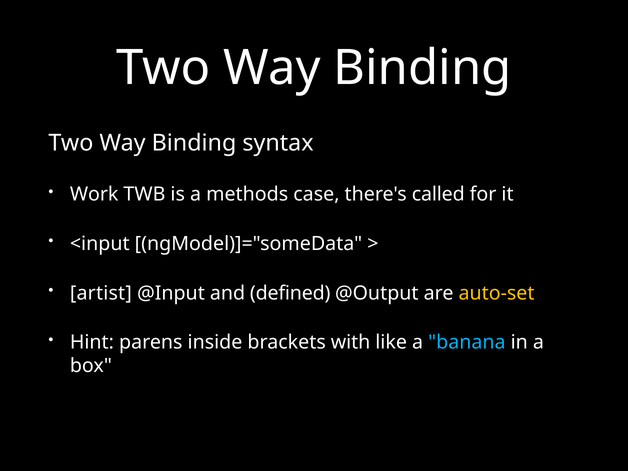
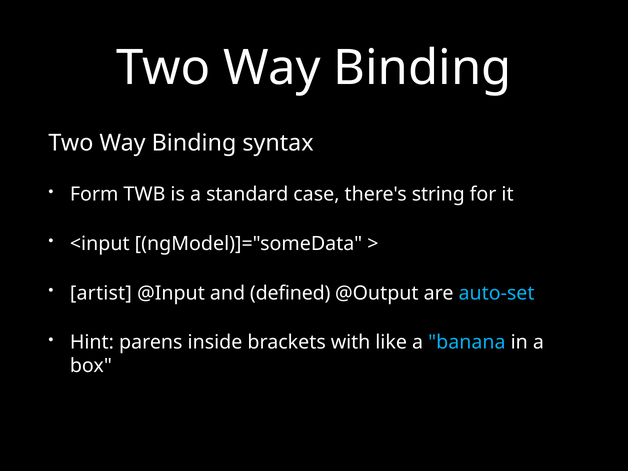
Work: Work -> Form (94, 194)
methods: methods -> standard (247, 194)
called: called -> string (438, 194)
auto-set colour: yellow -> light blue (497, 293)
